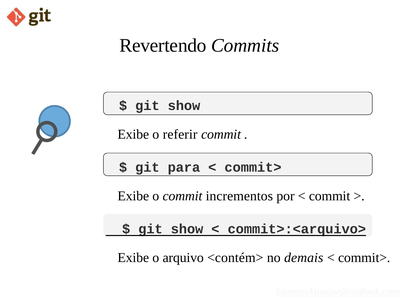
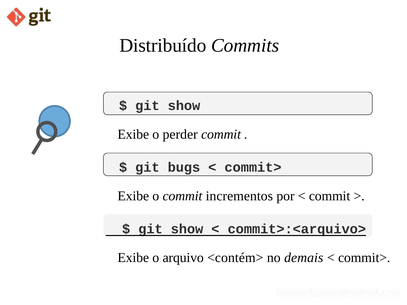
Revertendo: Revertendo -> Distribuído (163, 46)
referir: referir -> perder (180, 135)
para: para -> bugs (184, 167)
